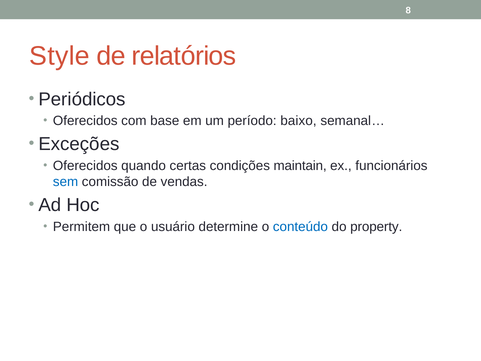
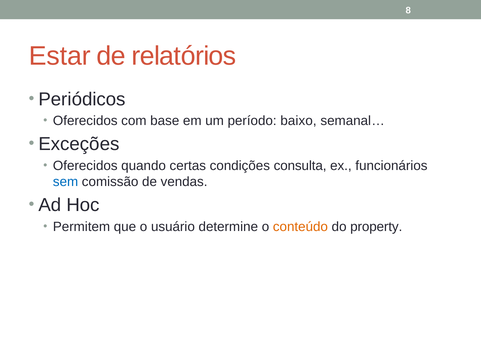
Style: Style -> Estar (60, 56)
maintain: maintain -> consulta (300, 166)
conteúdo colour: blue -> orange (300, 227)
